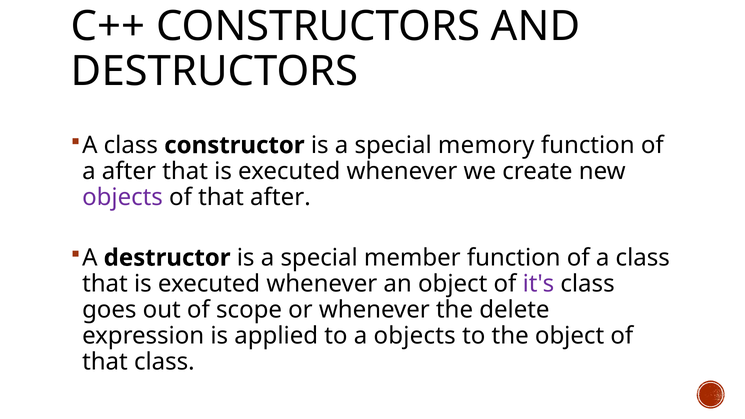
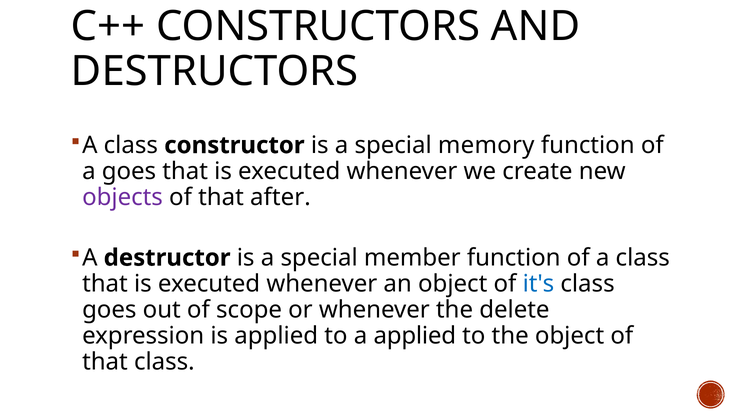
a after: after -> goes (129, 171)
it's colour: purple -> blue (538, 284)
a objects: objects -> applied (415, 336)
